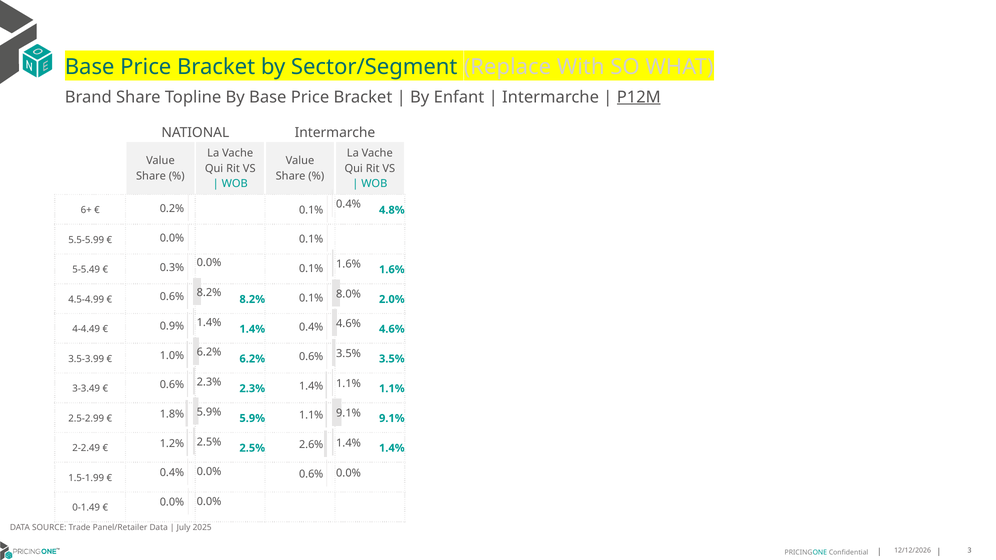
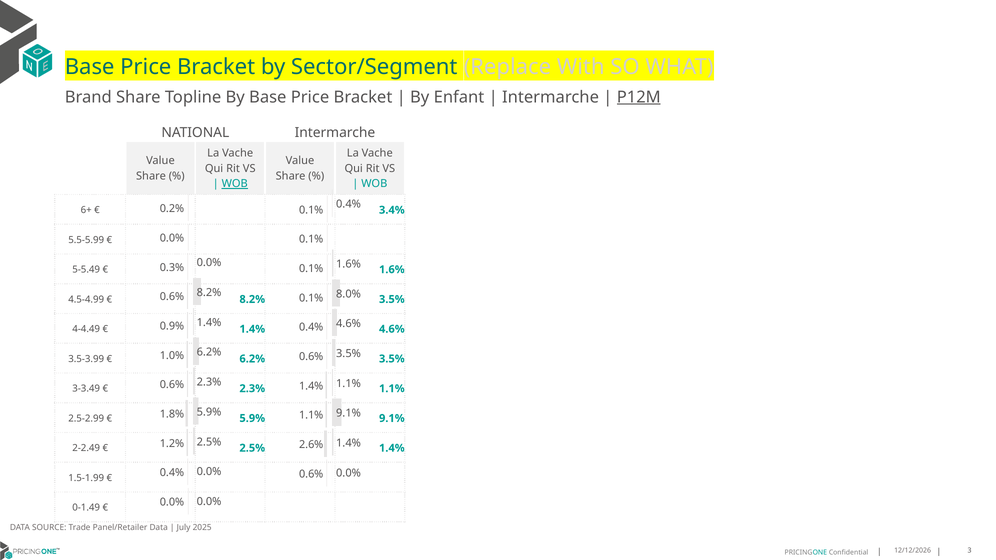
WOB underline: none -> present (235, 184)
4.8%: 4.8% -> 3.4% (392, 210)
8.2% 2.0%: 2.0% -> 3.5% (392, 299)
